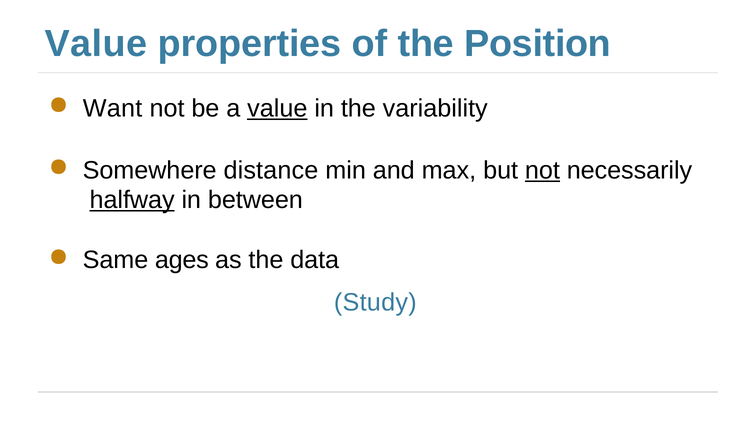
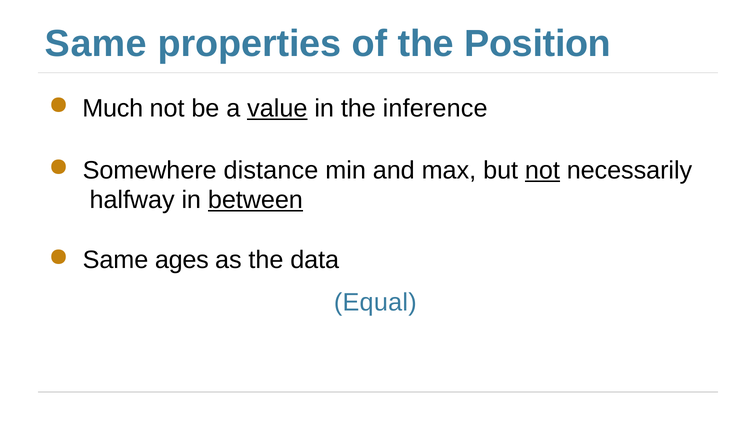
Value: Value -> Same (96, 44)
Want: Want -> Much (113, 108)
variability: variability -> inference (435, 108)
halfway underline: present -> none (132, 200)
between underline: none -> present (255, 200)
Study: Study -> Equal (375, 303)
